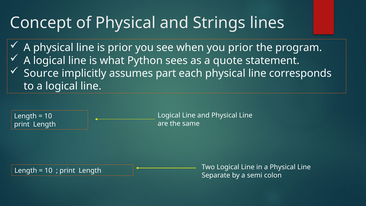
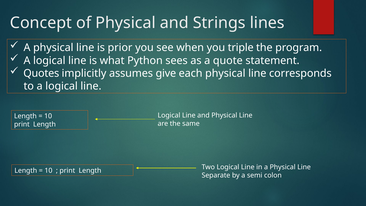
you prior: prior -> triple (241, 48)
Source: Source -> Quotes (41, 73)
part: part -> give (166, 73)
